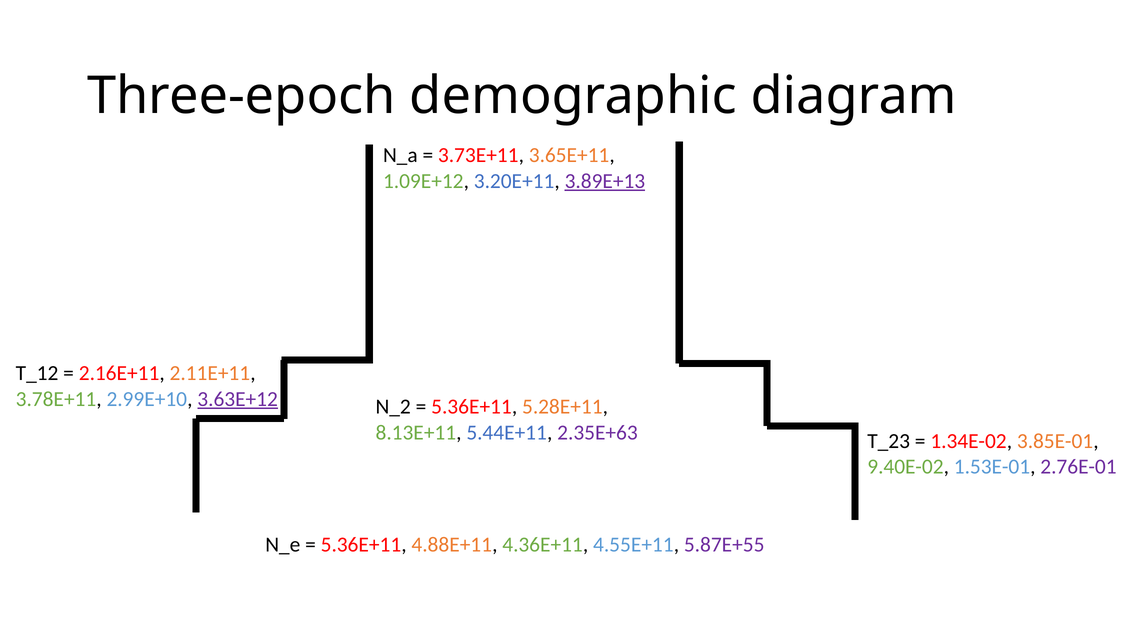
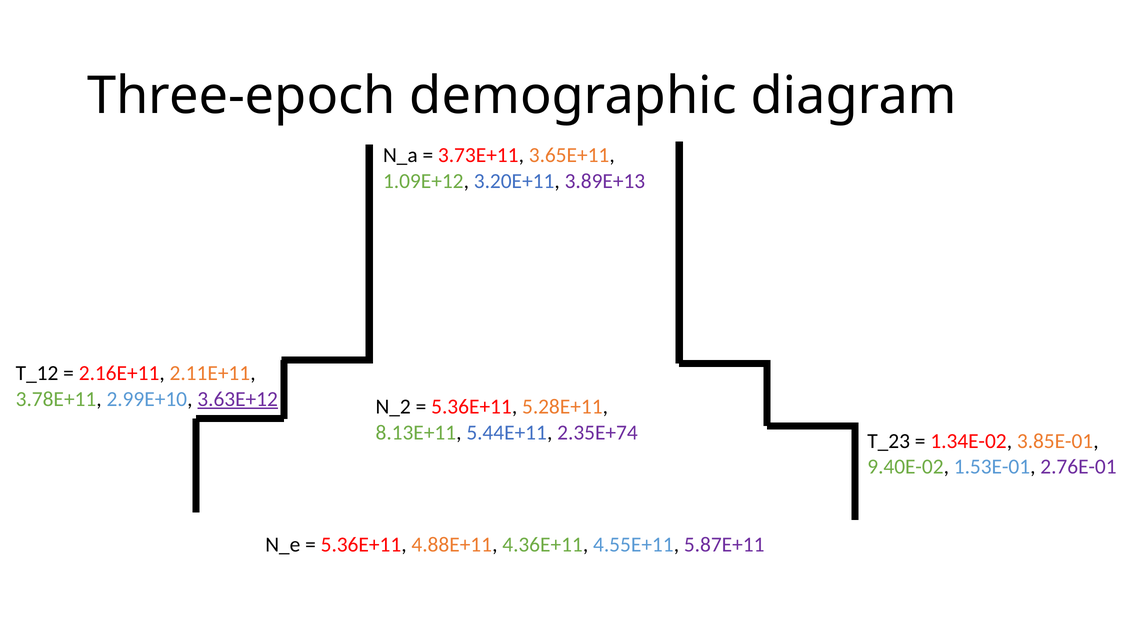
3.89E+13 underline: present -> none (605, 181)
2.35E+63: 2.35E+63 -> 2.35E+74 (597, 433)
5.87E+55: 5.87E+55 -> 5.87E+11 (724, 545)
